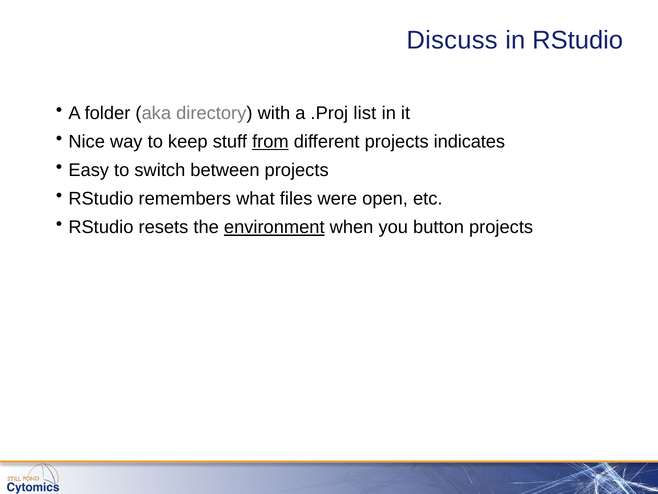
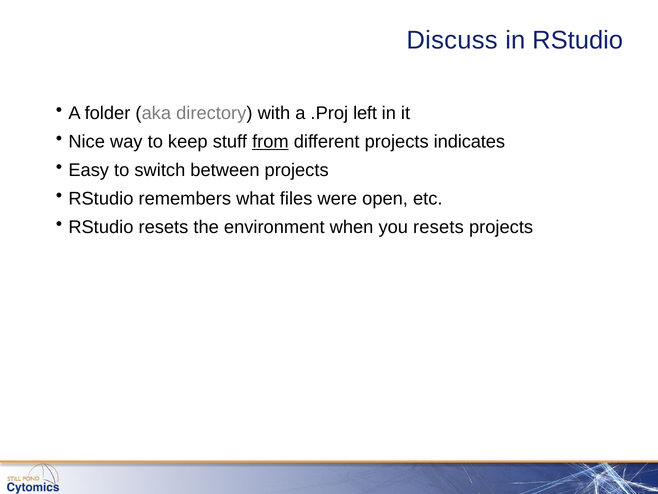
list: list -> left (365, 113)
environment underline: present -> none (274, 227)
you button: button -> resets (438, 227)
